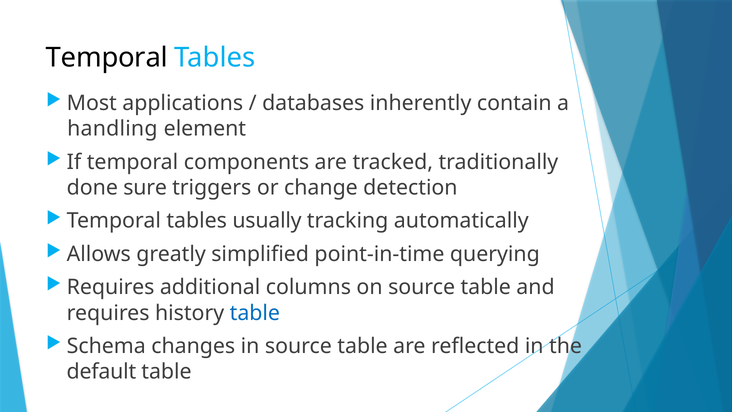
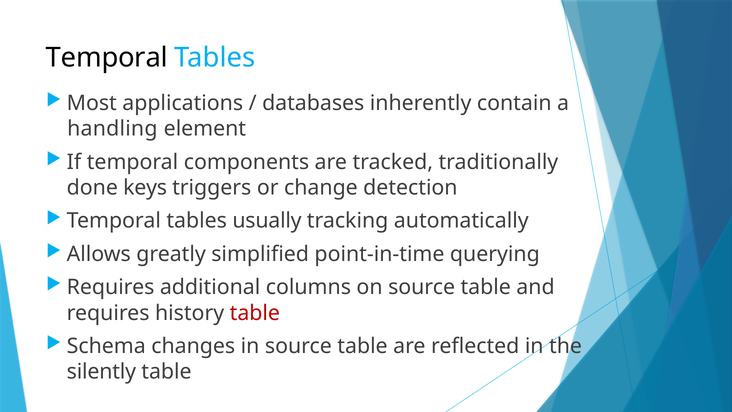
sure: sure -> keys (145, 188)
table colour: blue -> red (255, 313)
default: default -> silently (101, 372)
